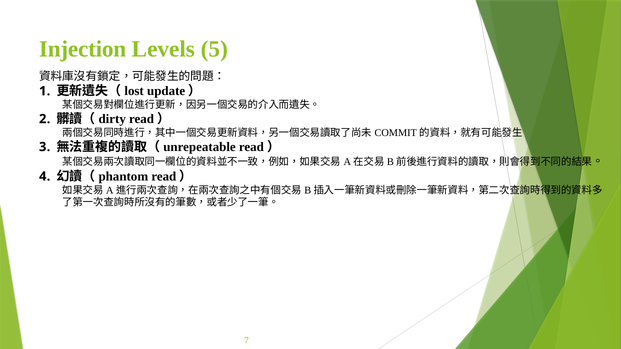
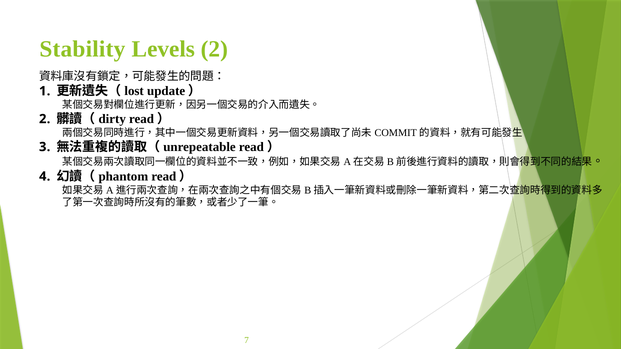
Injection: Injection -> Stability (82, 49)
Levels 5: 5 -> 2 (214, 49)
